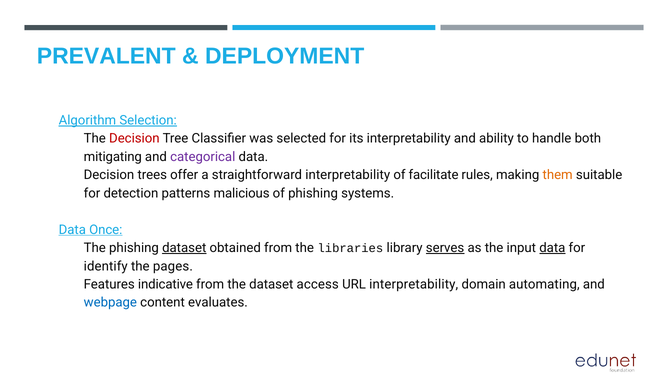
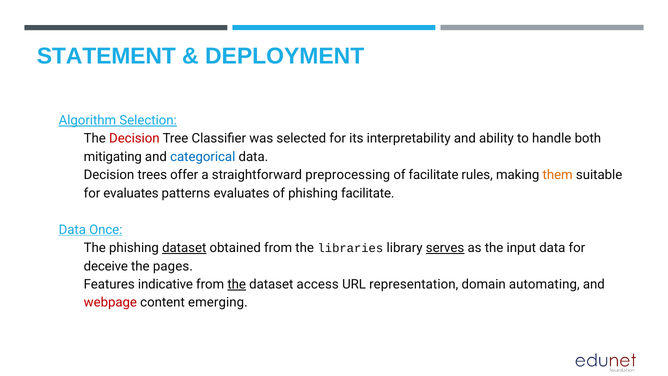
PREVALENT: PREVALENT -> STATEMENT (106, 56)
categorical colour: purple -> blue (203, 157)
straightforward interpretability: interpretability -> preprocessing (348, 175)
for detection: detection -> evaluates (131, 193)
patterns malicious: malicious -> evaluates (242, 193)
phishing systems: systems -> facilitate (368, 193)
data underline: present -> none (552, 248)
identify: identify -> deceive (106, 266)
the underline: none -> present (237, 284)
URL interpretability: interpretability -> representation (414, 284)
webpage colour: blue -> red (110, 302)
evaluates: evaluates -> emerging (218, 302)
